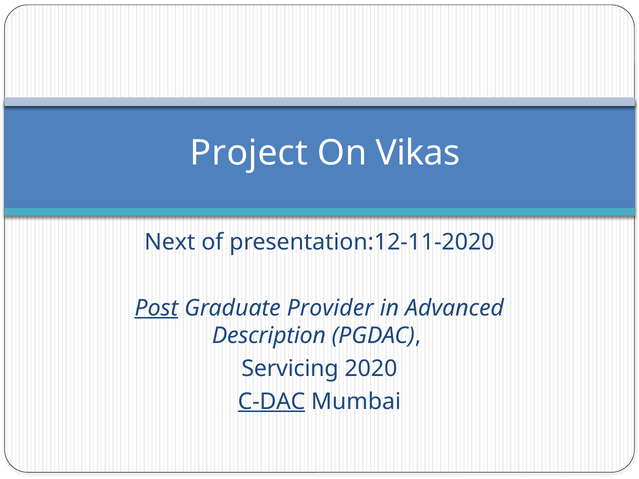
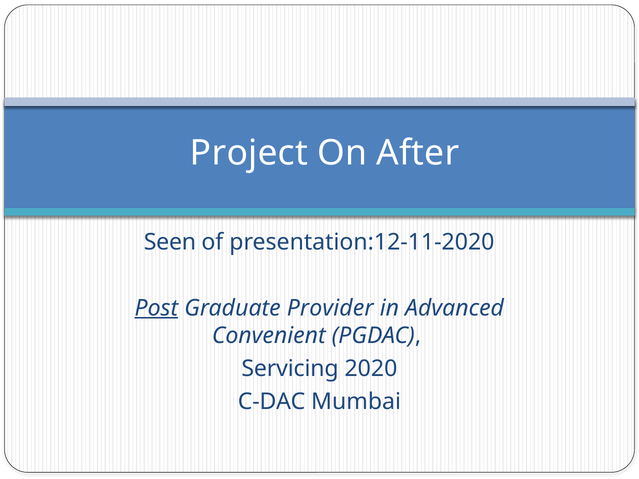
Vikas: Vikas -> After (418, 153)
Next: Next -> Seen (170, 242)
Description: Description -> Convenient (269, 336)
C-DAC underline: present -> none (272, 402)
